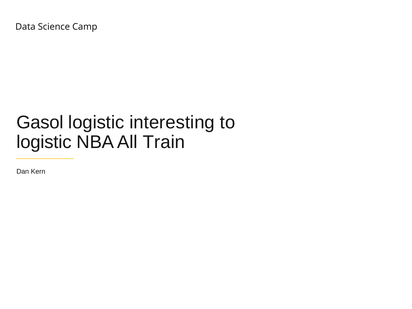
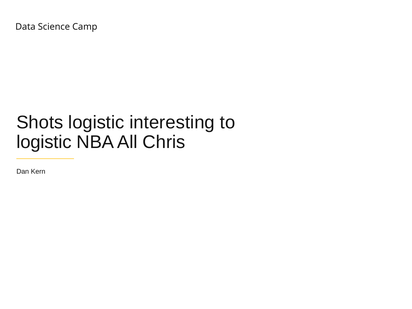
Gasol: Gasol -> Shots (40, 122)
Train: Train -> Chris (164, 142)
